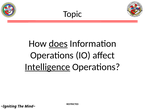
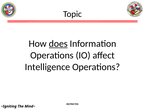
Intelligence underline: present -> none (47, 67)
